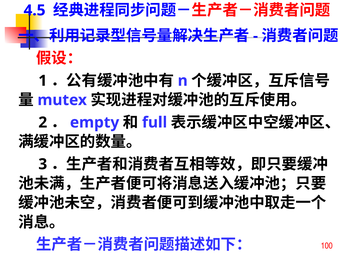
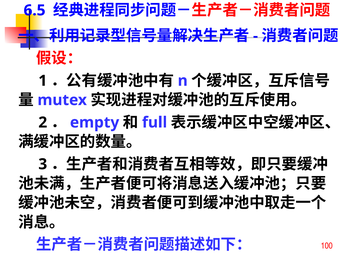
4.5: 4.5 -> 6.5 (35, 10)
